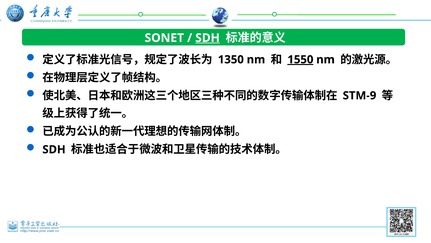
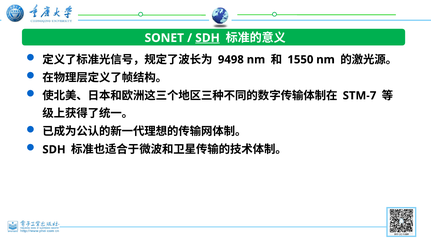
1350: 1350 -> 9498 (231, 59)
1550 underline: present -> none (300, 59)
STM-9: STM-9 -> STM-7 (360, 95)
